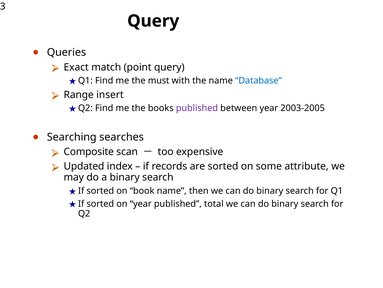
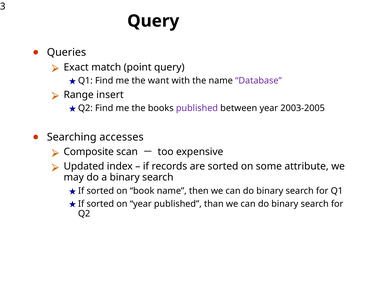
must: must -> want (159, 81)
Database colour: blue -> purple (258, 81)
searches: searches -> accesses (122, 137)
total: total -> than (214, 203)
